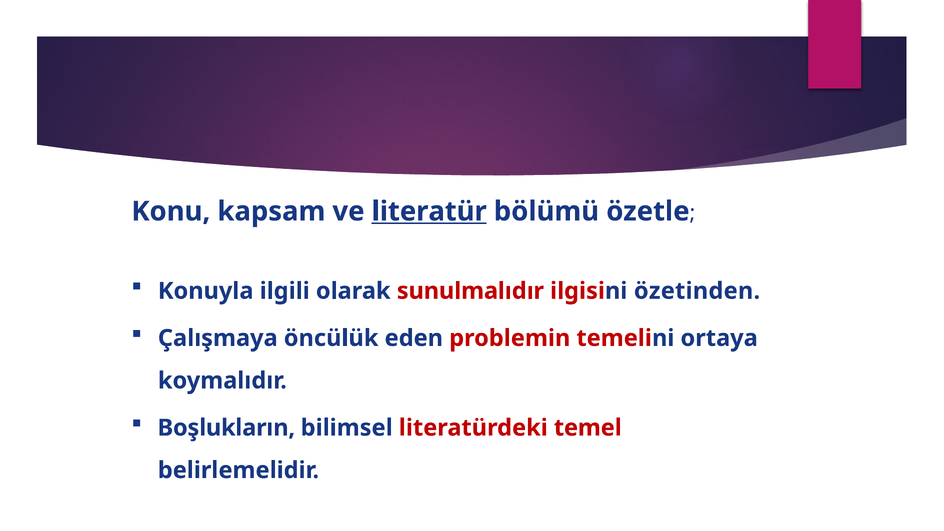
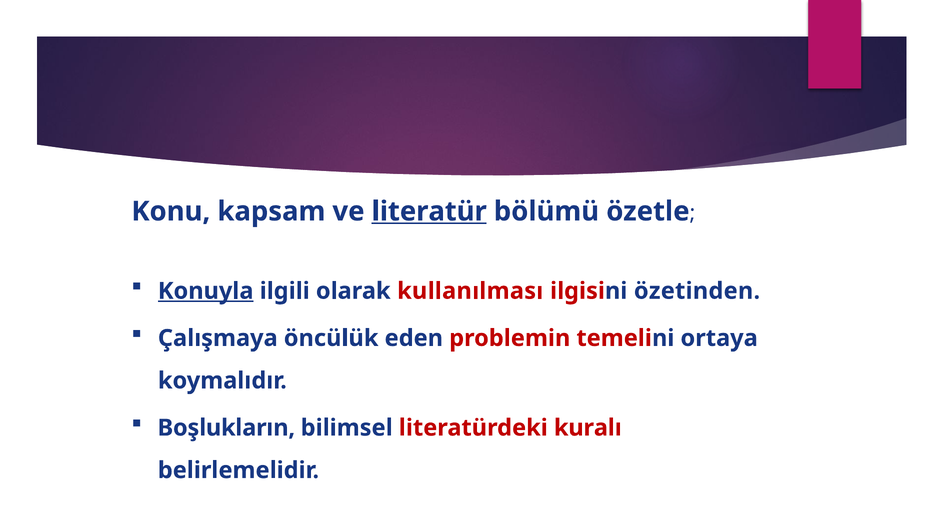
Konuyla underline: none -> present (206, 291)
sunulmalıdır: sunulmalıdır -> kullanılması (470, 291)
temel: temel -> kuralı (588, 428)
